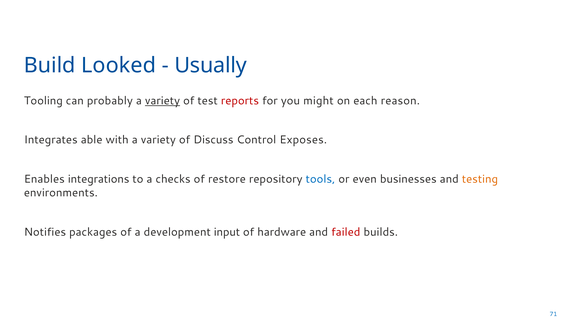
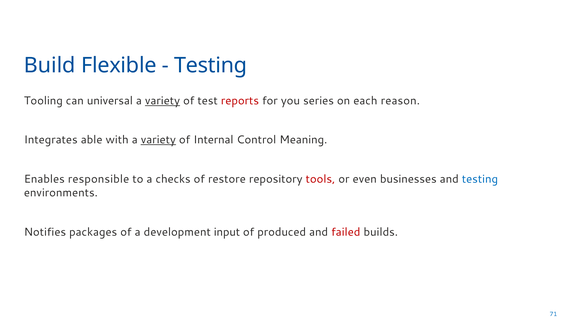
Looked: Looked -> Flexible (119, 65)
Usually: Usually -> Testing (211, 65)
probably: probably -> universal (110, 101)
might: might -> series (318, 101)
variety underline: none -> present (158, 140)
Discuss: Discuss -> Internal (213, 140)
Exposes: Exposes -> Meaning (303, 140)
integrations: integrations -> responsible (99, 179)
tools colour: blue -> red (320, 179)
testing colour: orange -> blue (480, 179)
hardware: hardware -> produced (282, 232)
